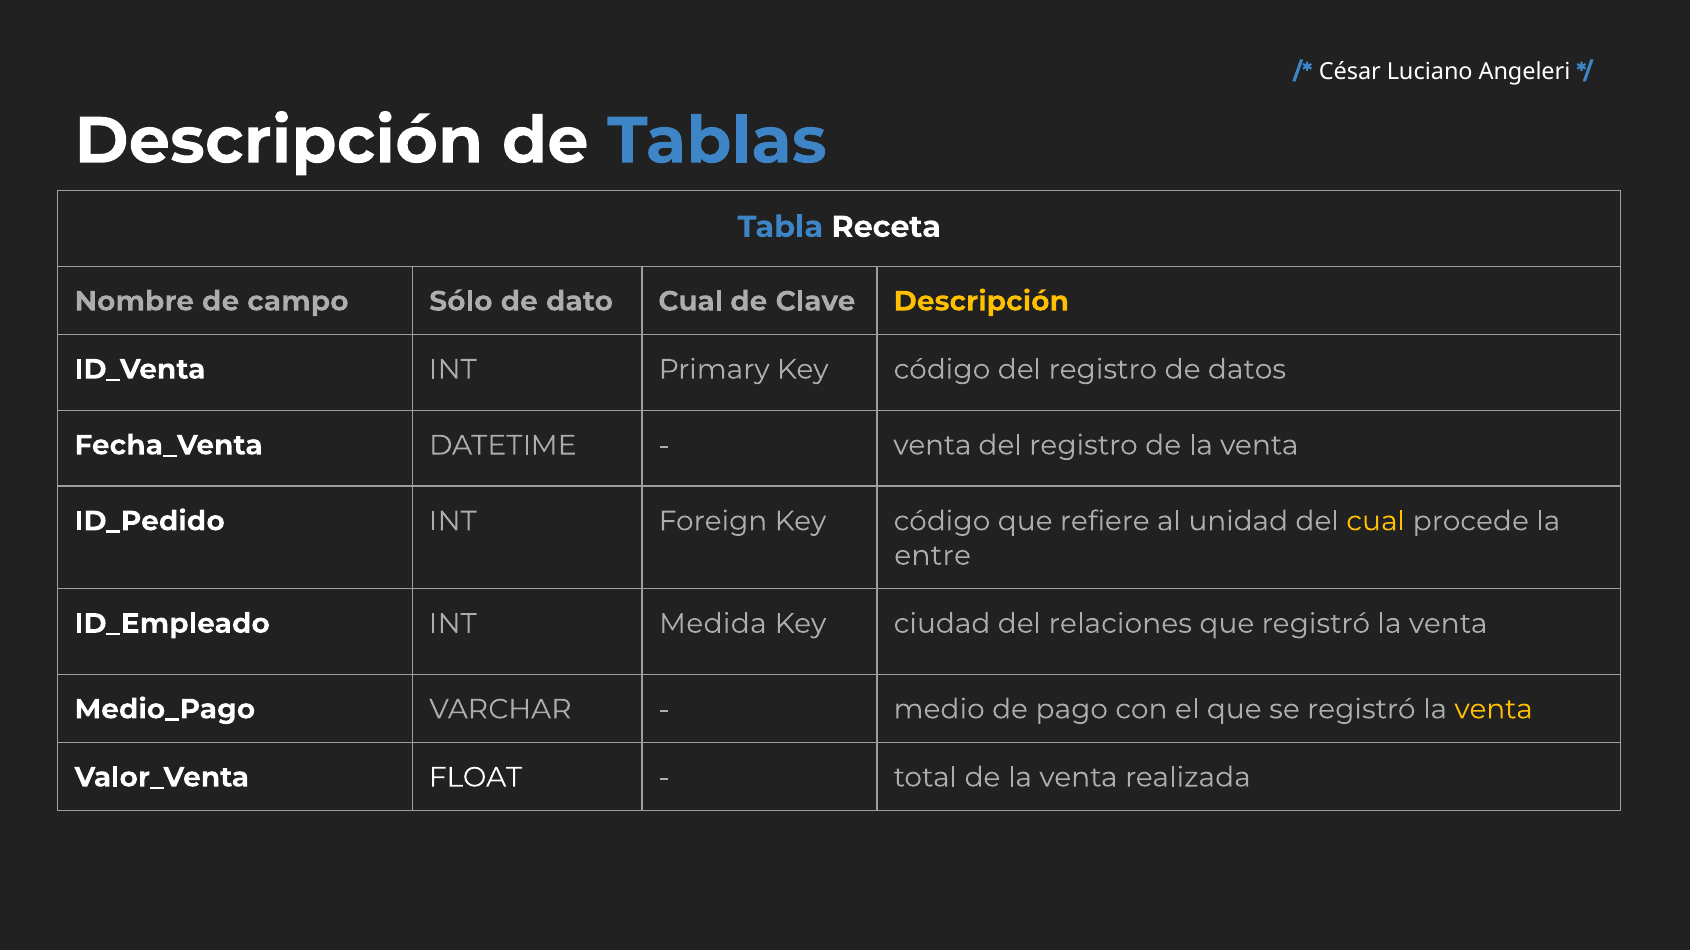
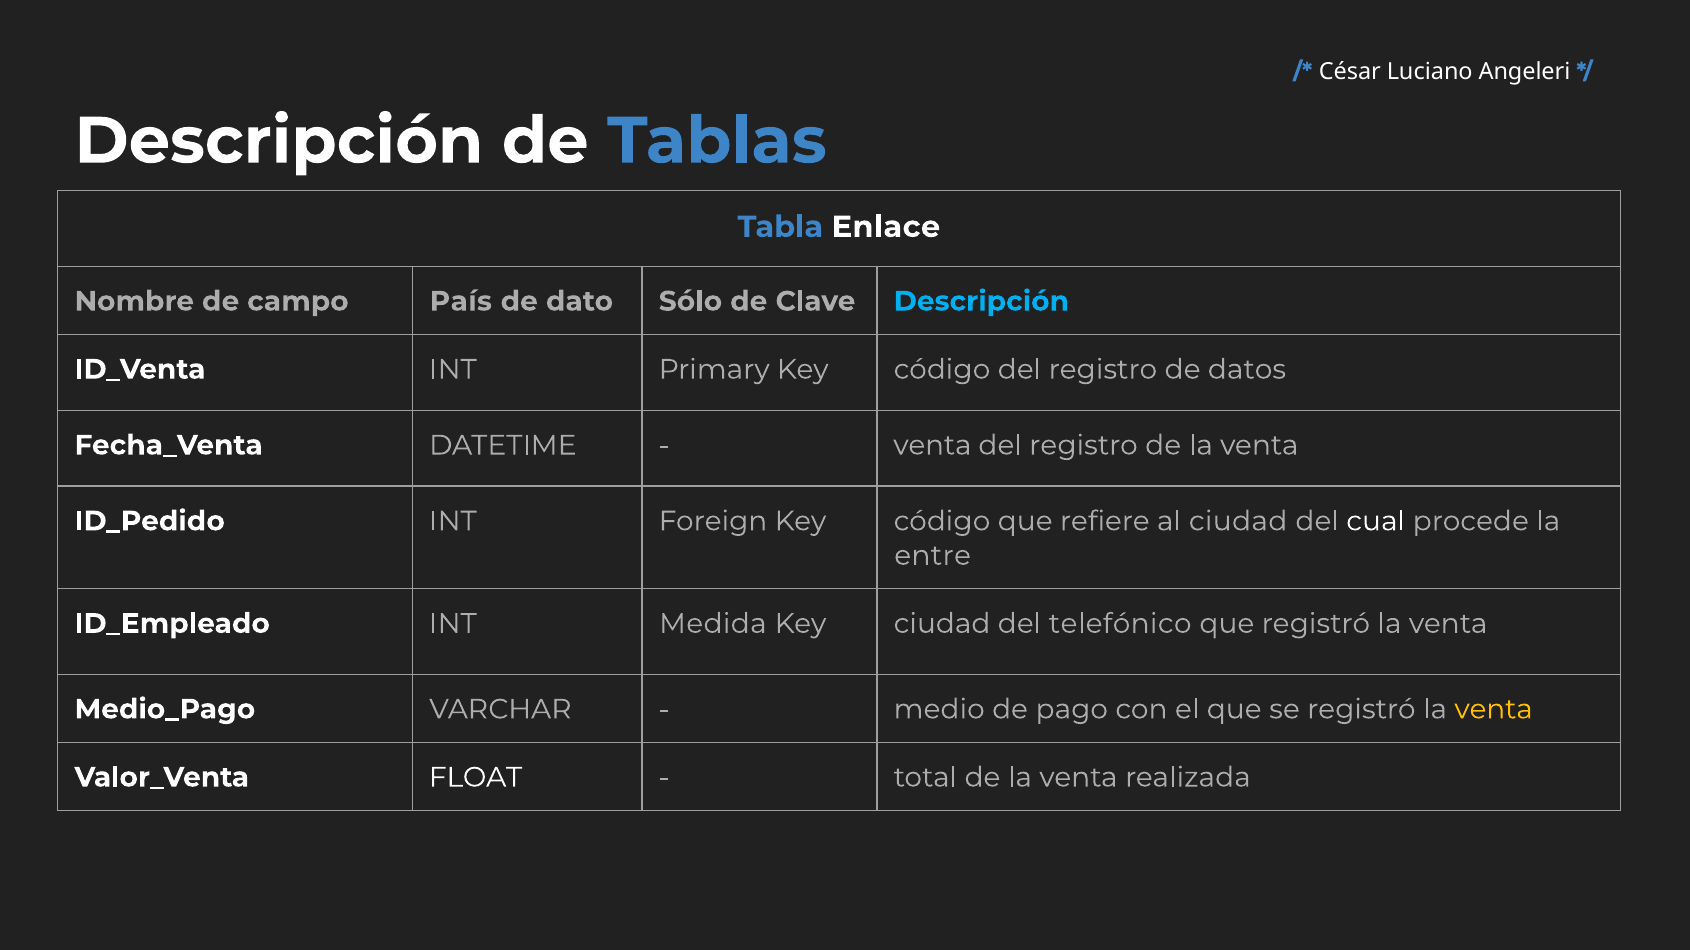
Receta: Receta -> Enlace (886, 227)
Sólo: Sólo -> País (461, 301)
dato Cual: Cual -> Sólo (690, 301)
Descripción colour: yellow -> light blue (981, 301)
al unidad: unidad -> ciudad (1238, 521)
cual colour: yellow -> white (1376, 521)
relaciones: relaciones -> telefónico (1120, 624)
